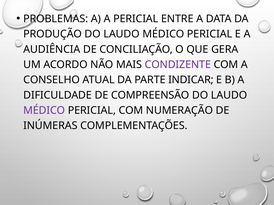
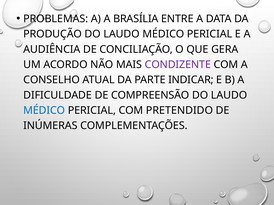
A PERICIAL: PERICIAL -> BRASÍLIA (136, 19)
MÉDICO colour: purple -> blue (44, 111)
NUMERAÇÃO: NUMERAÇÃO -> PRETENDIDO (179, 111)
